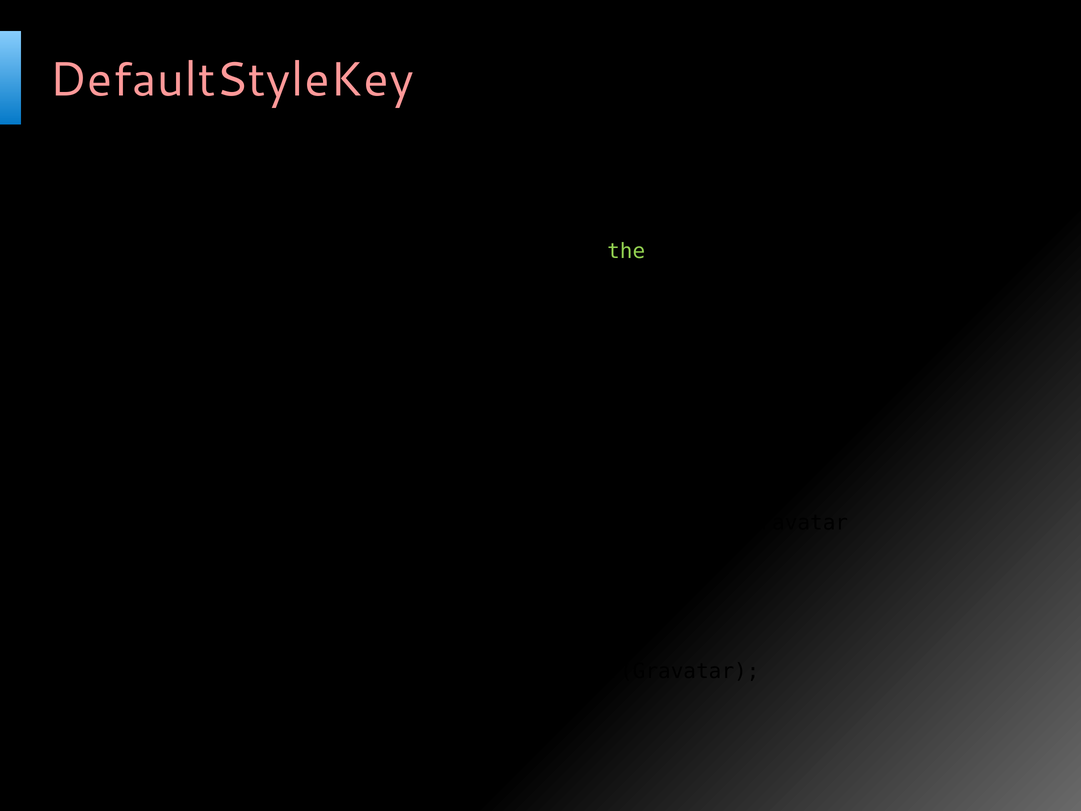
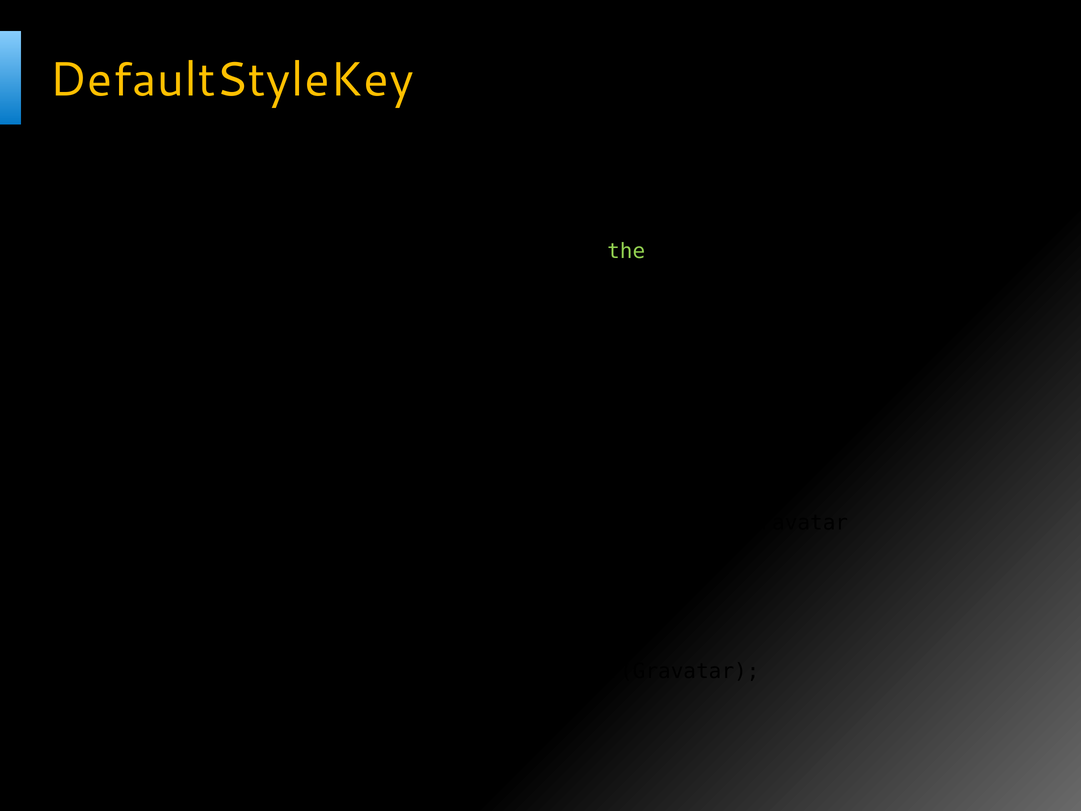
DefaultStyleKey colour: pink -> yellow (231, 80)
